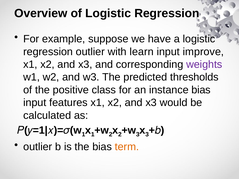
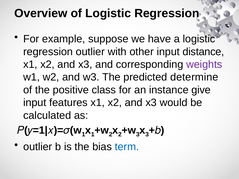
learn: learn -> other (142, 52)
improve: improve -> distance (203, 52)
thresholds: thresholds -> determine (194, 77)
instance bias: bias -> give (201, 90)
term colour: orange -> blue (127, 147)
